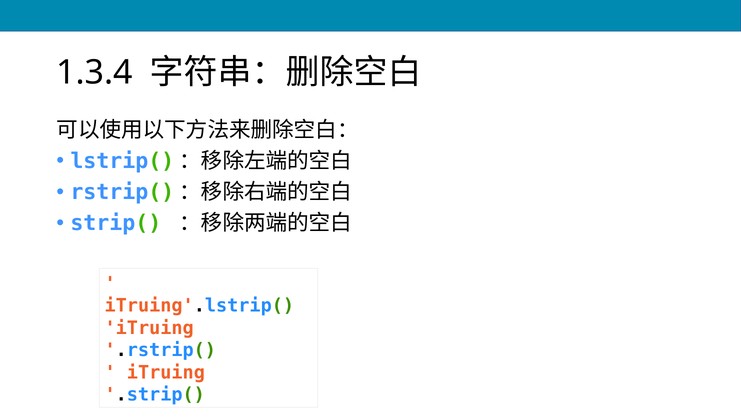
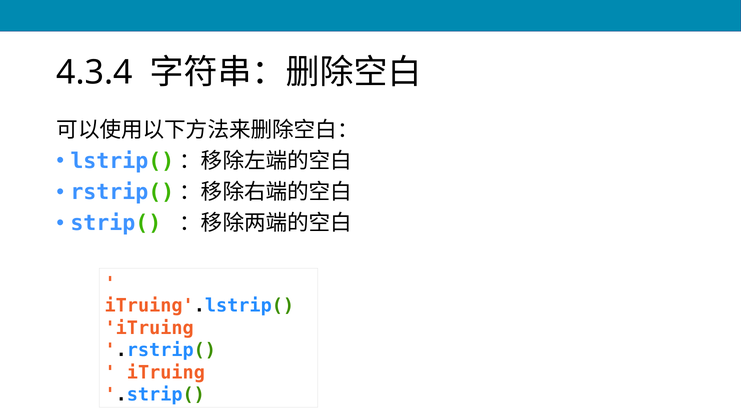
1.3.4: 1.3.4 -> 4.3.4 (95, 73)
